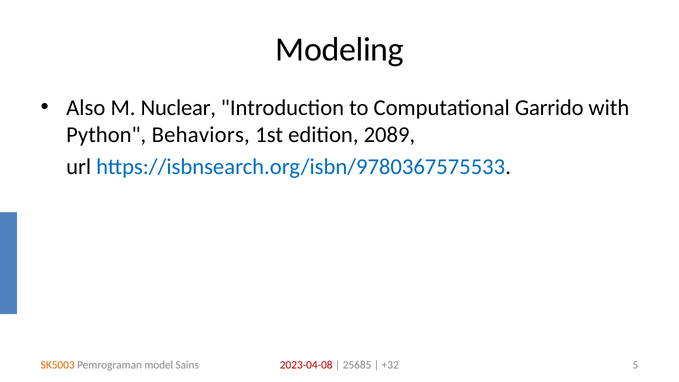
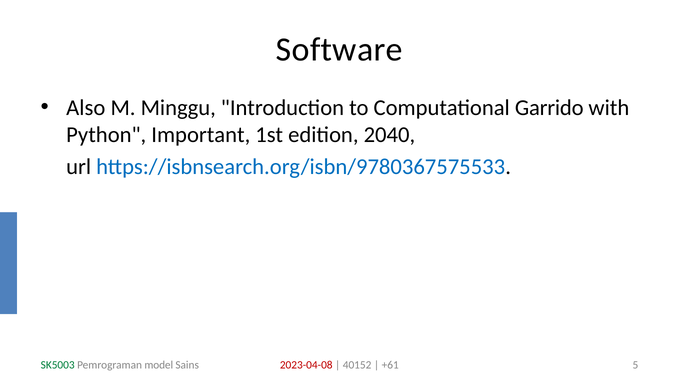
Modeling: Modeling -> Software (339, 49)
Nuclear: Nuclear -> Minggu (178, 108)
Behaviors: Behaviors -> Important (201, 135)
2089: 2089 -> 2040 (389, 135)
SK5003 colour: orange -> green (58, 365)
25685: 25685 -> 40152 (357, 365)
+32: +32 -> +61 (390, 365)
